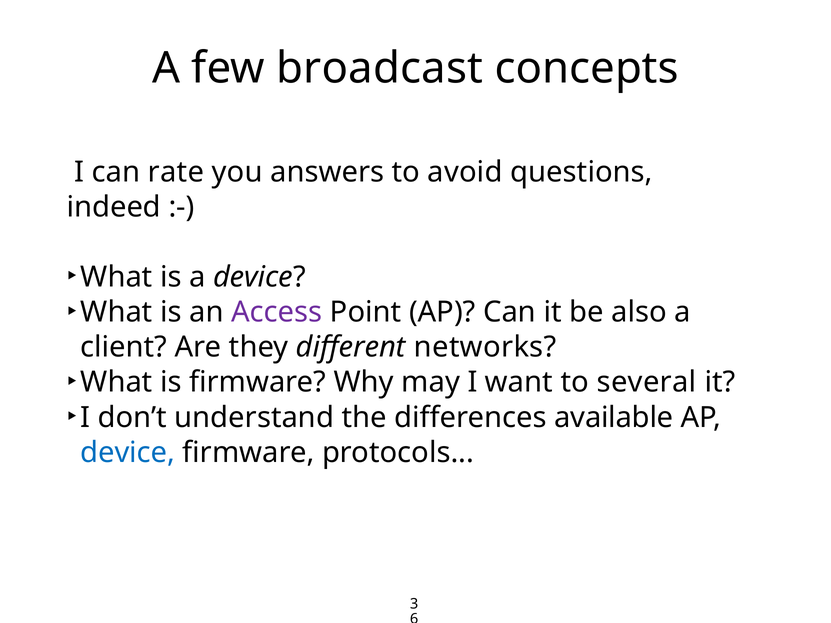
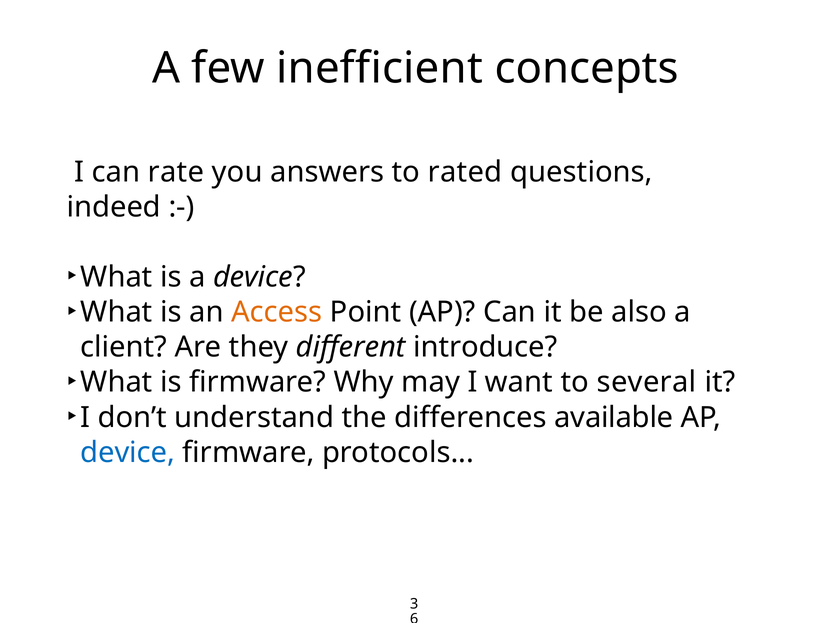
broadcast: broadcast -> inefficient (380, 68)
avoid: avoid -> rated (465, 172)
Access colour: purple -> orange (277, 312)
networks: networks -> introduce (485, 347)
